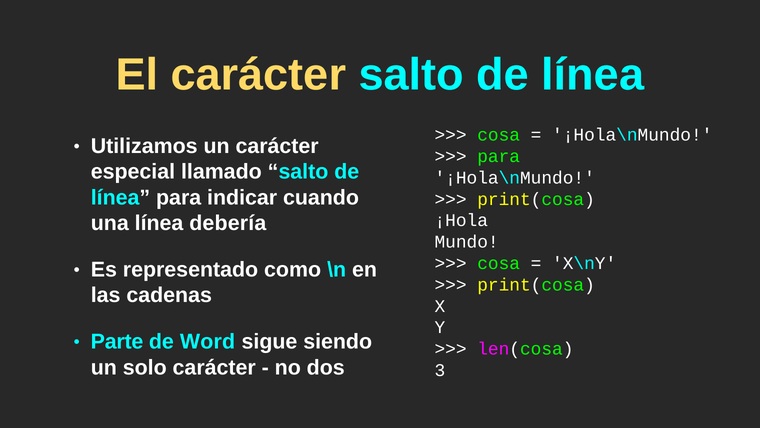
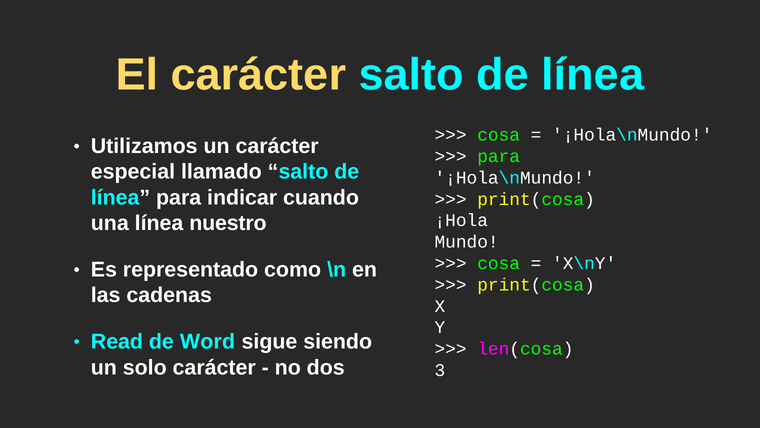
debería: debería -> nuestro (228, 223)
Parte: Parte -> Read (117, 341)
